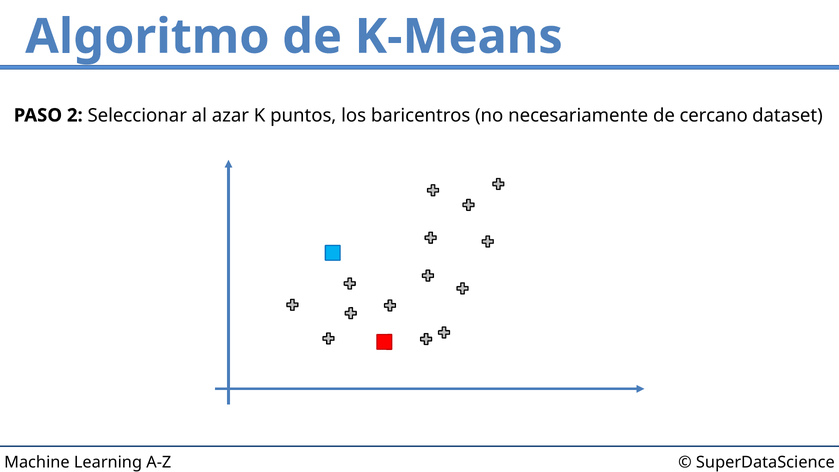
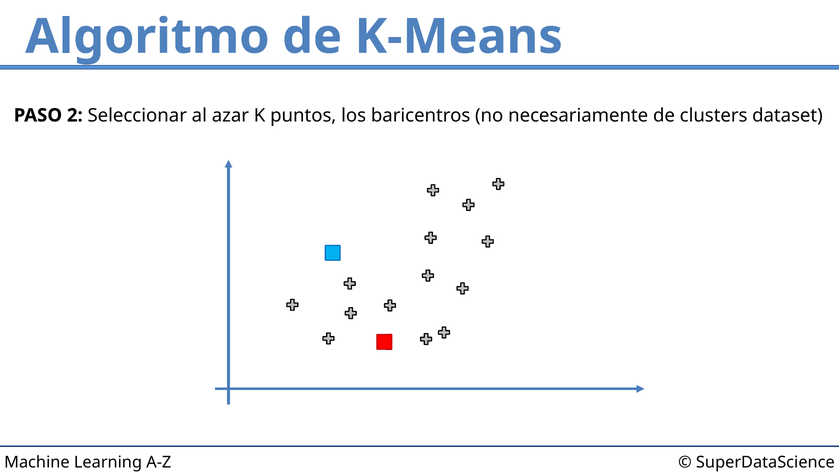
cercano: cercano -> clusters (714, 115)
